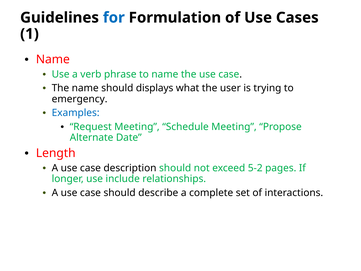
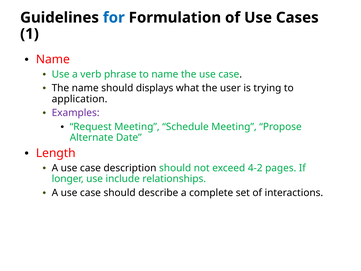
emergency: emergency -> application (80, 99)
Examples colour: blue -> purple (76, 113)
5-2: 5-2 -> 4-2 (255, 168)
